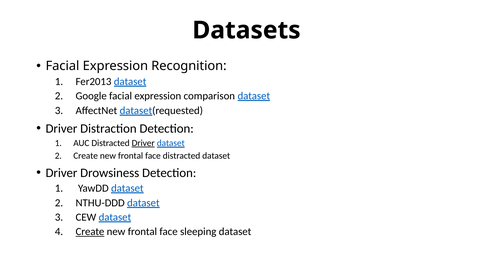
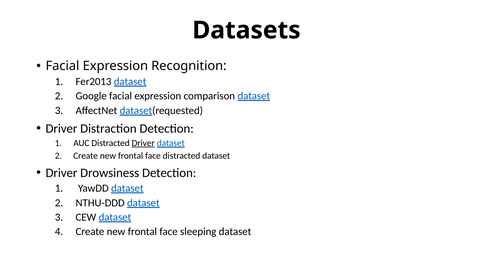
Create underline: present -> none (90, 231)
